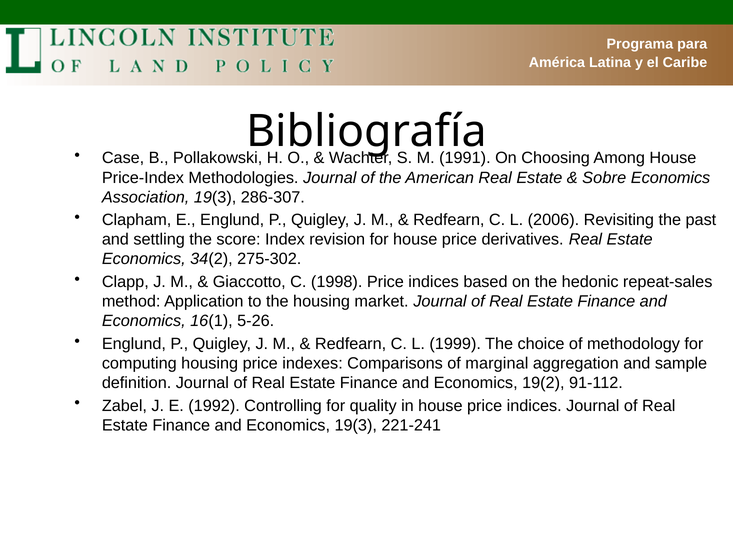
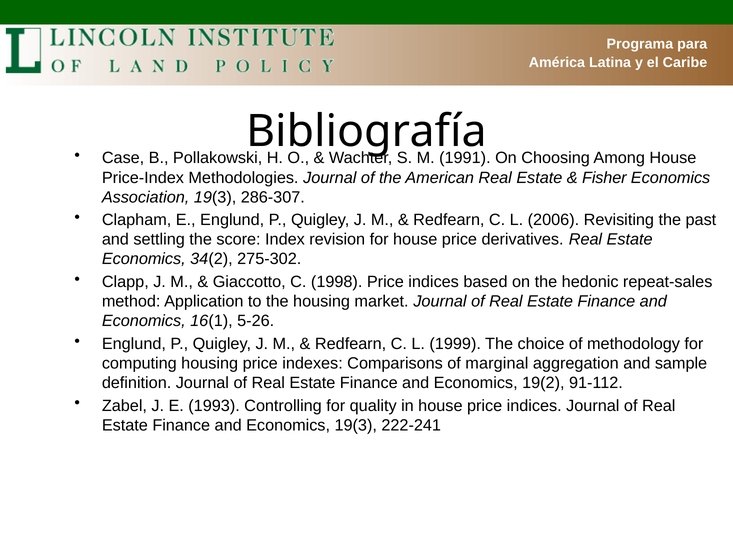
Sobre: Sobre -> Fisher (604, 178)
1992: 1992 -> 1993 (214, 406)
221-241: 221-241 -> 222-241 (411, 425)
